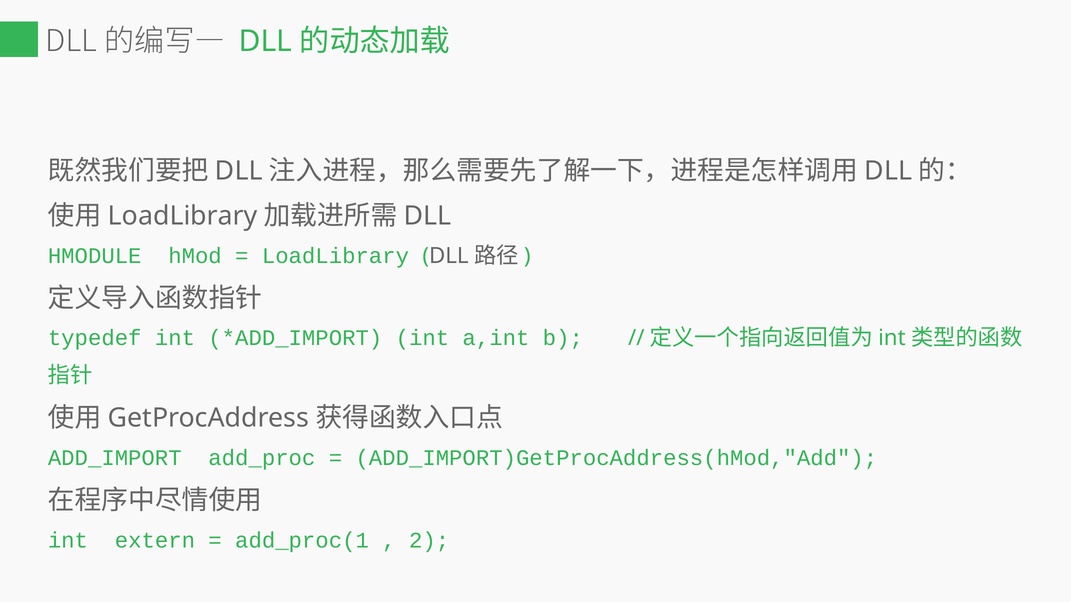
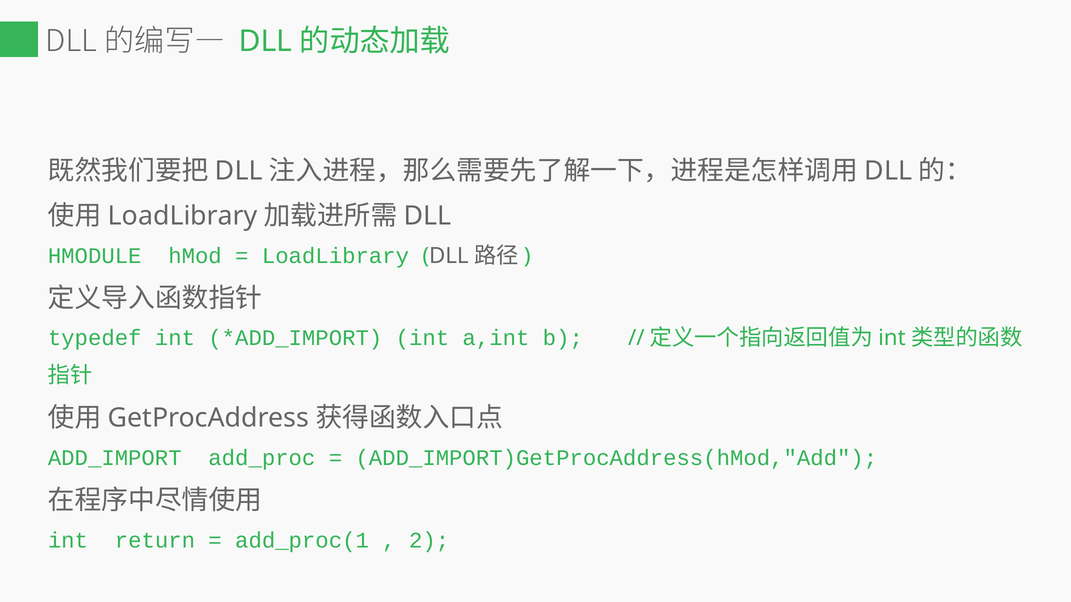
extern: extern -> return (155, 541)
